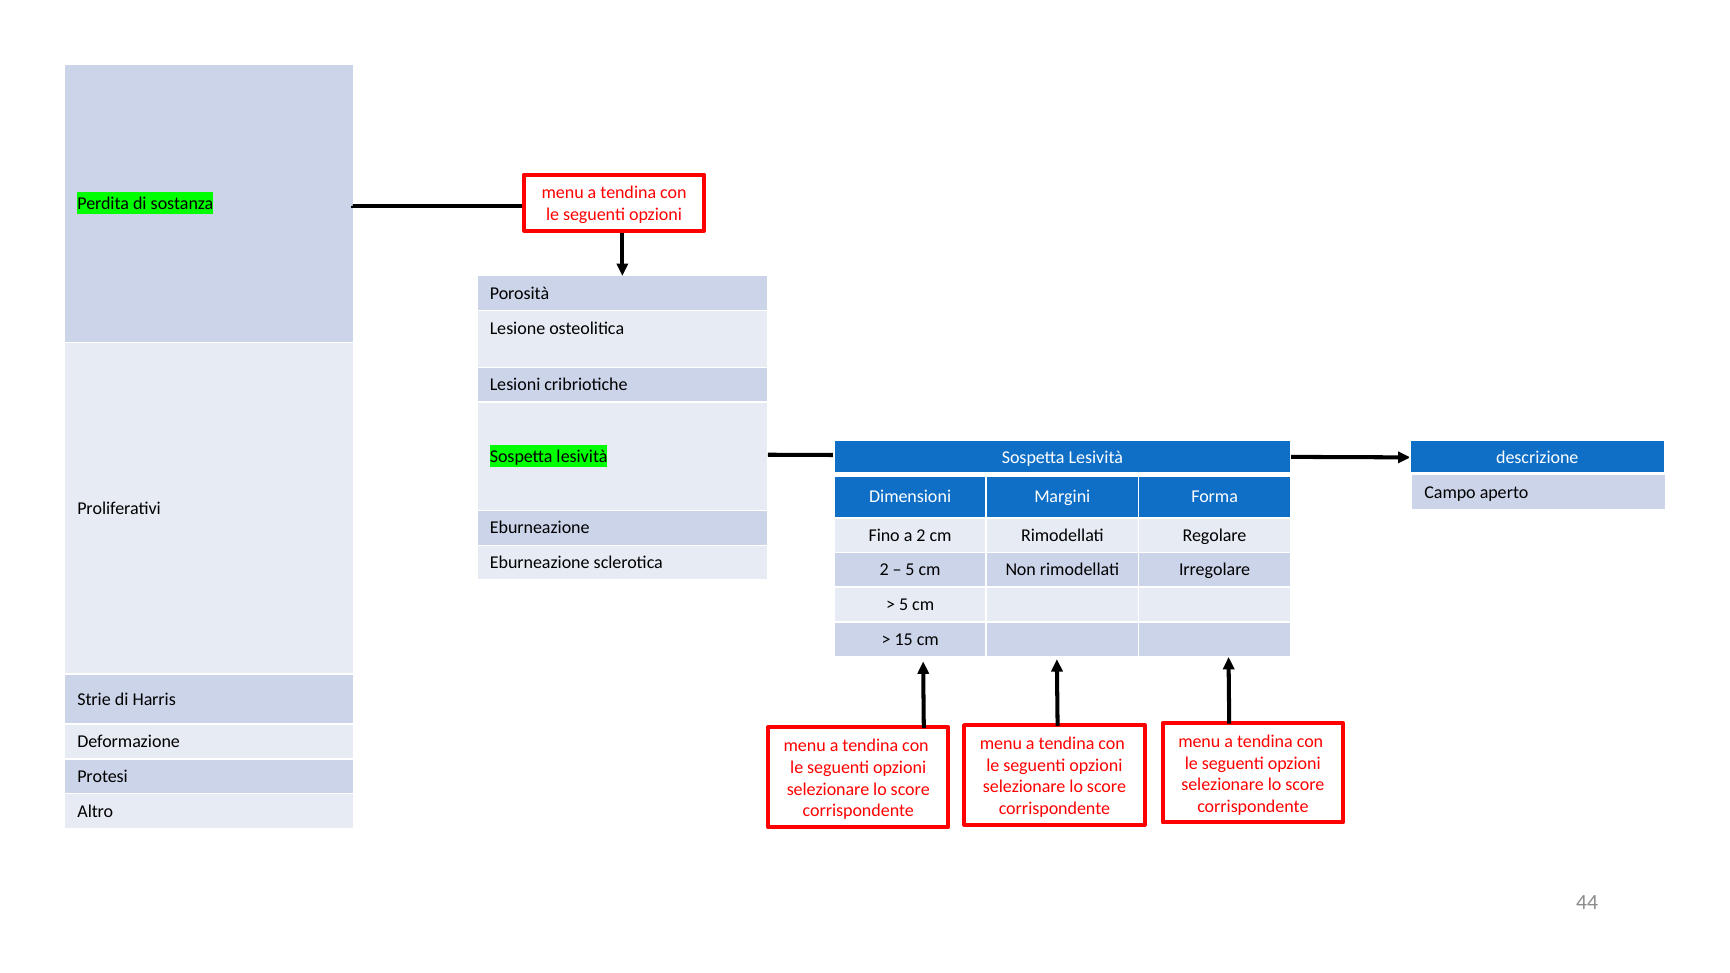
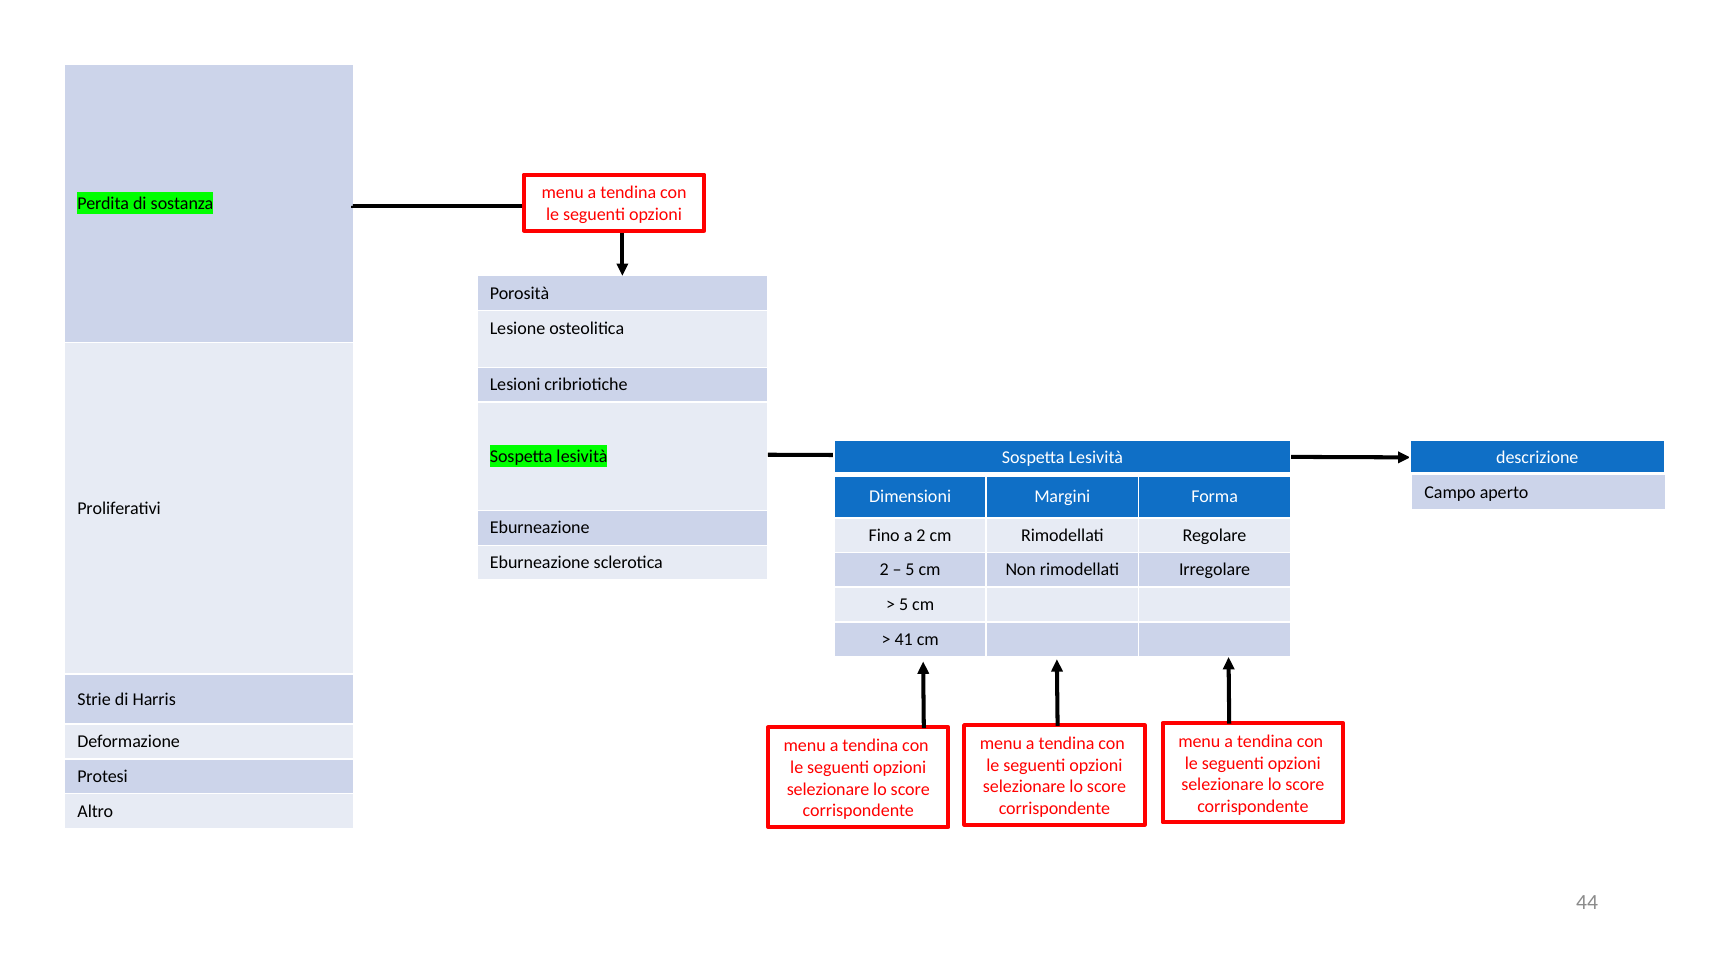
15: 15 -> 41 (904, 639)
